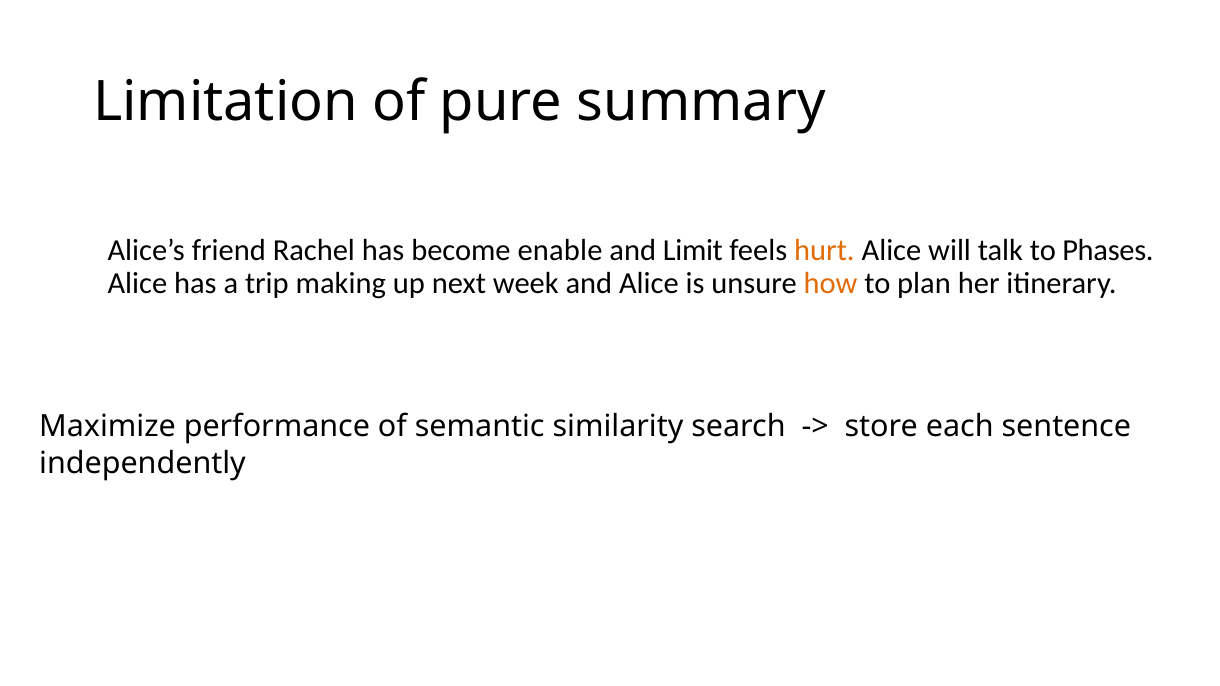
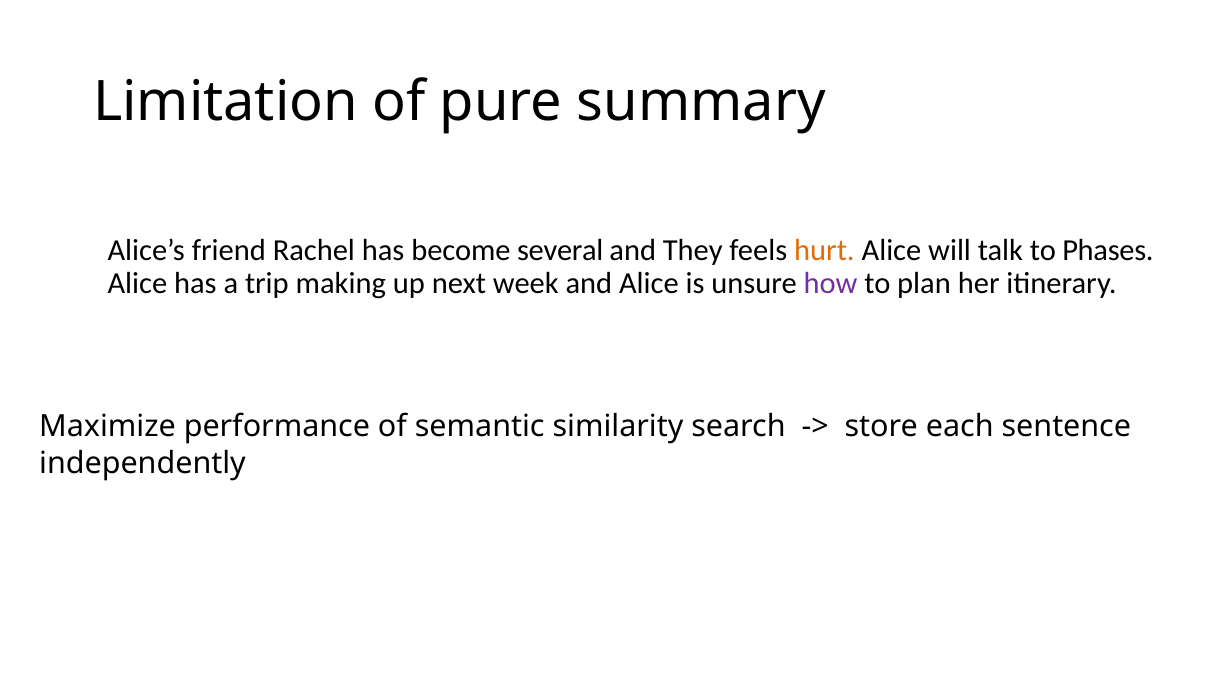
enable: enable -> several (560, 251)
Limit: Limit -> They (693, 251)
how colour: orange -> purple (831, 284)
